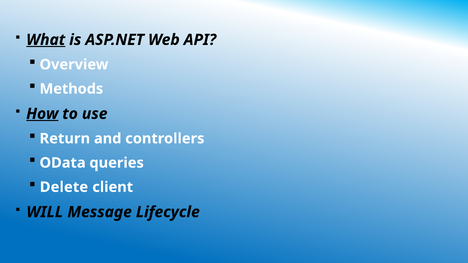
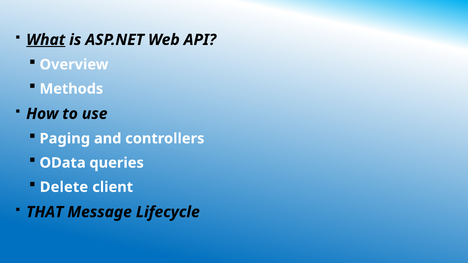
How underline: present -> none (42, 114)
Return: Return -> Paging (65, 139)
WILL: WILL -> THAT (45, 212)
